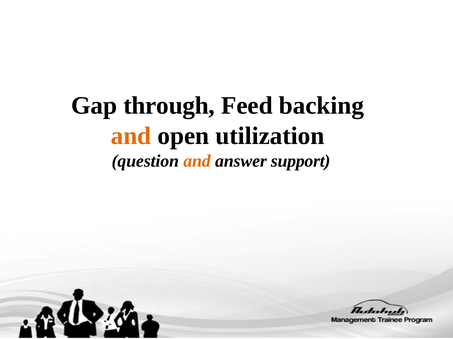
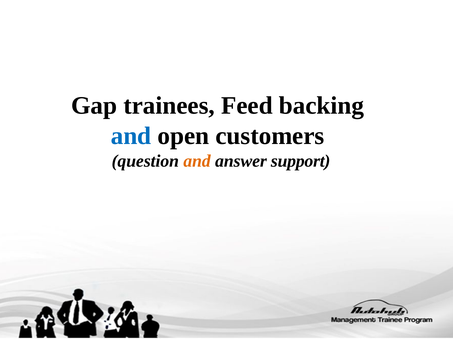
through: through -> trainees (169, 106)
and colour: orange -> blue (131, 136)
utilization: utilization -> customers (270, 136)
